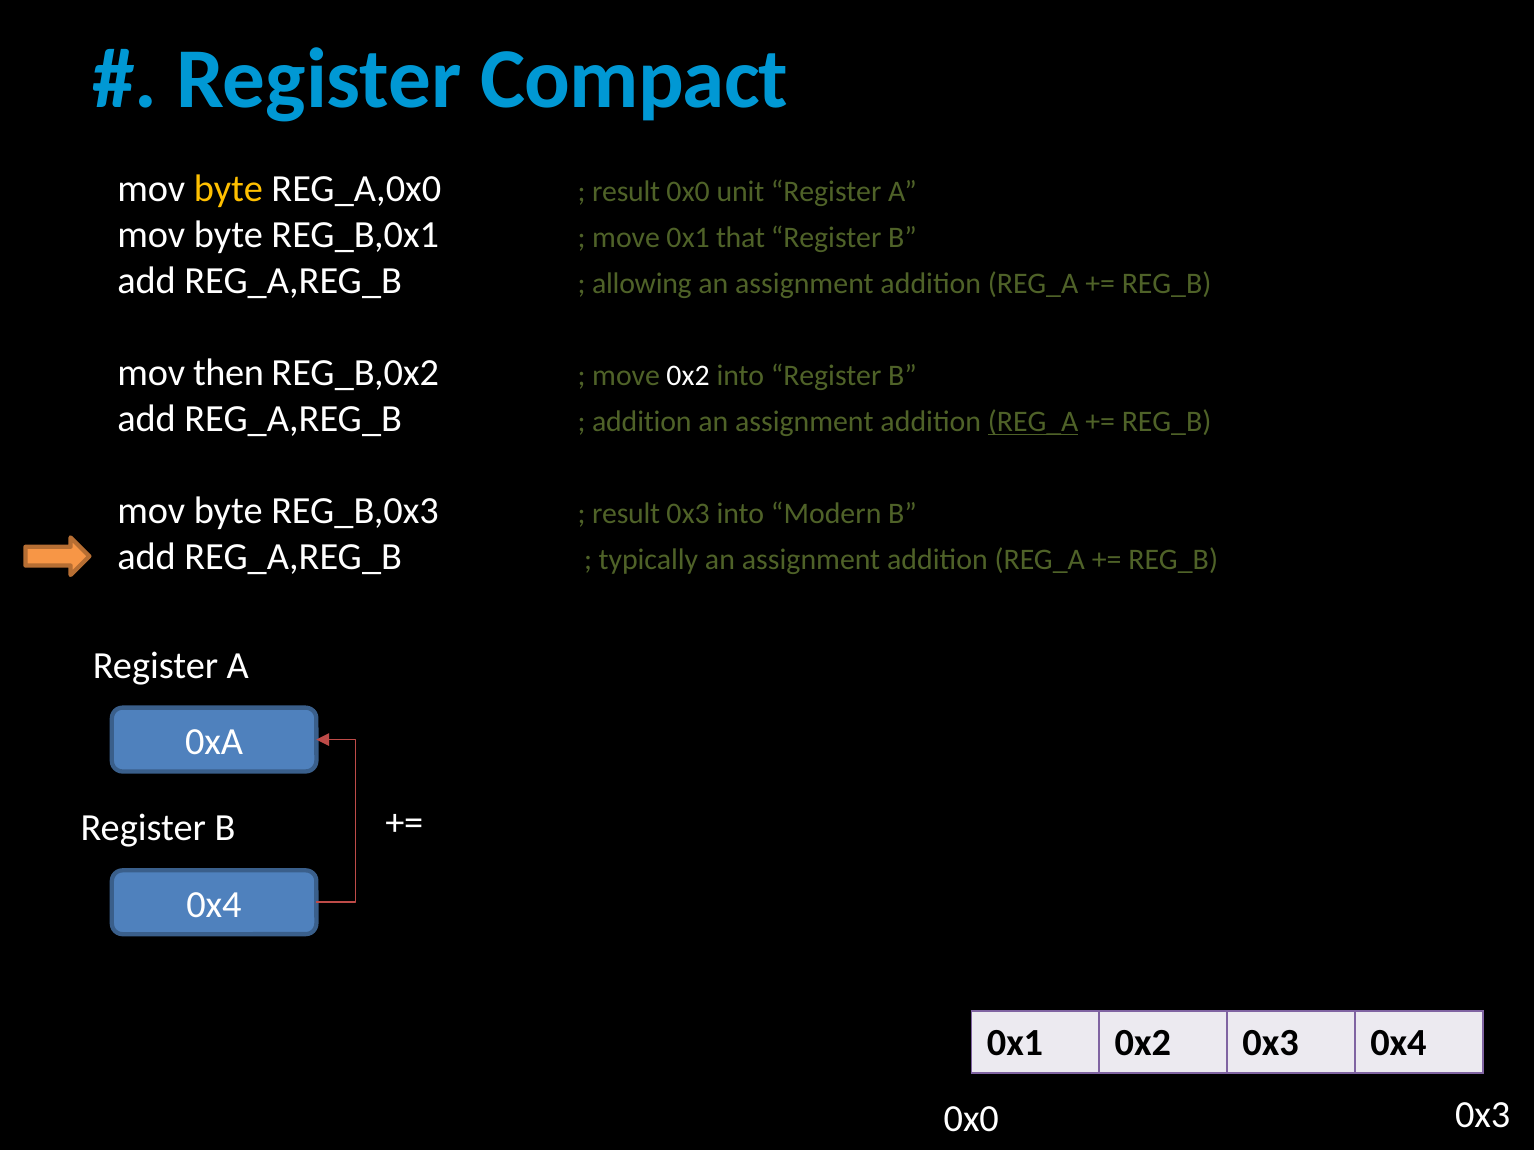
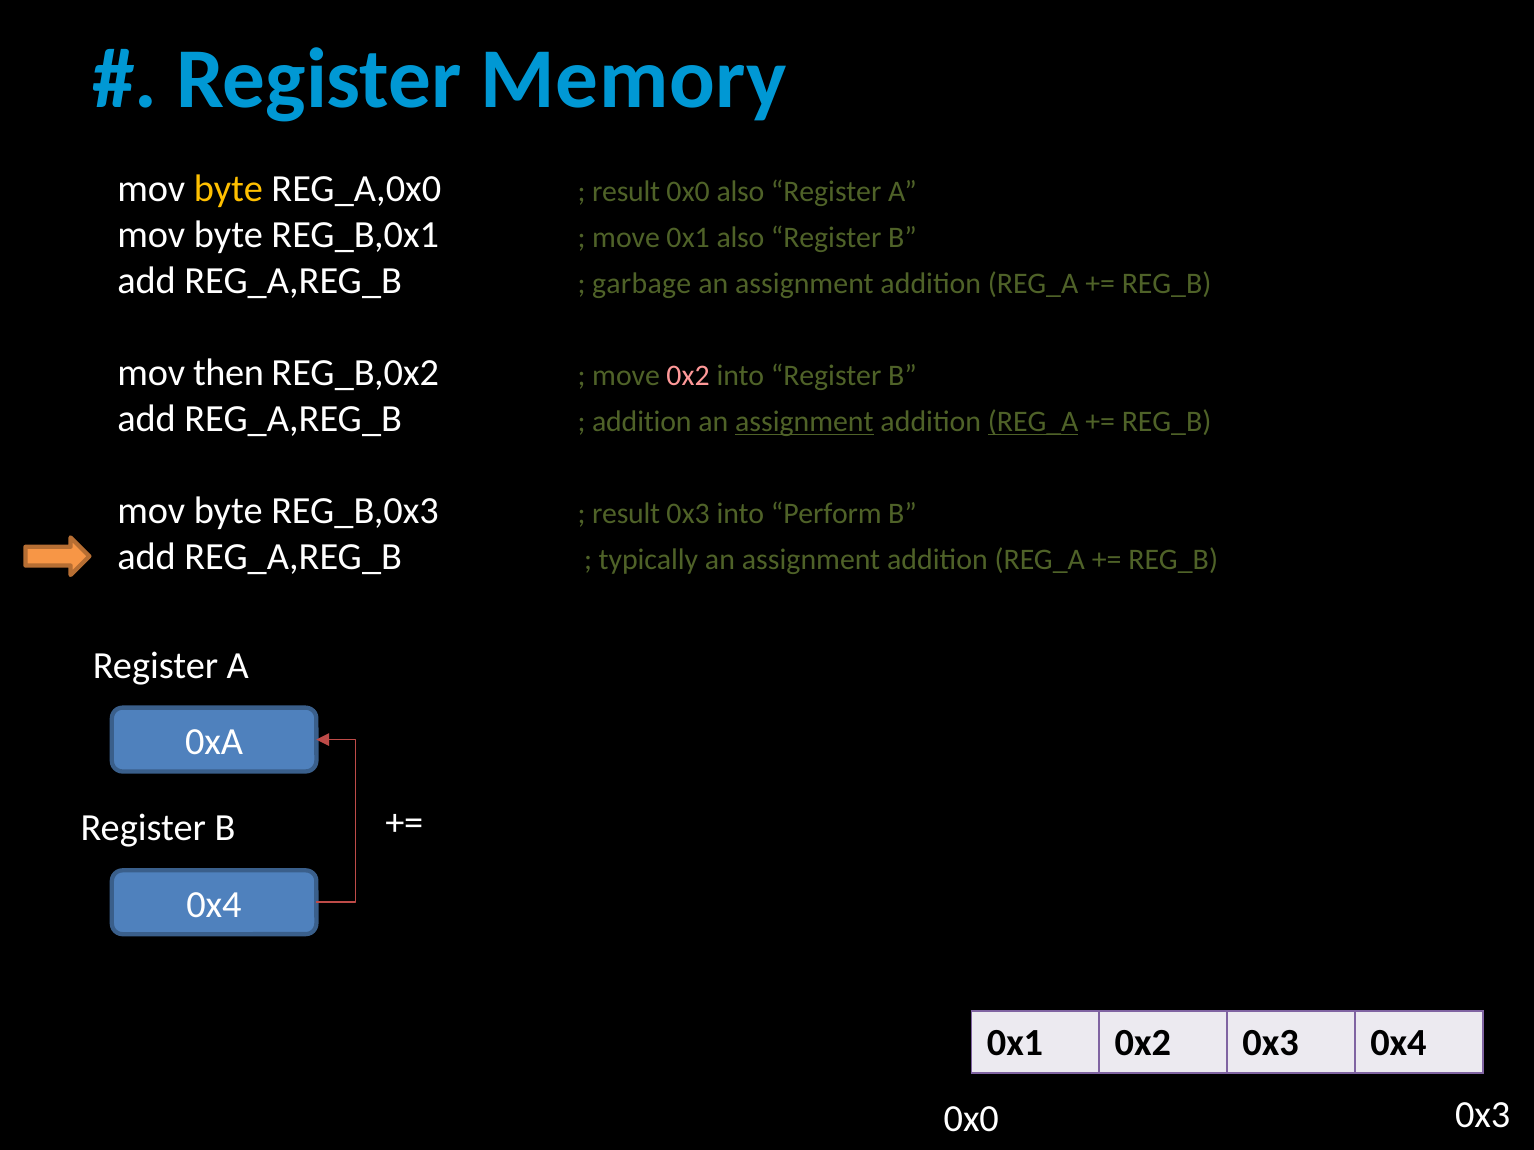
Compact: Compact -> Memory (634, 79)
0x0 unit: unit -> also (740, 192)
0x1 that: that -> also (740, 238)
allowing: allowing -> garbage (642, 284)
0x2 colour: white -> pink (688, 376)
assignment underline: none -> present (804, 422)
Modern: Modern -> Perform (826, 514)
